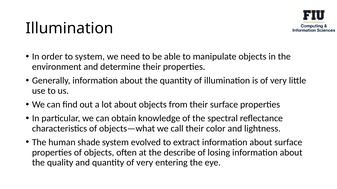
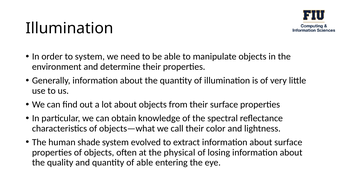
describe: describe -> physical (179, 153)
quantity of very: very -> able (145, 163)
